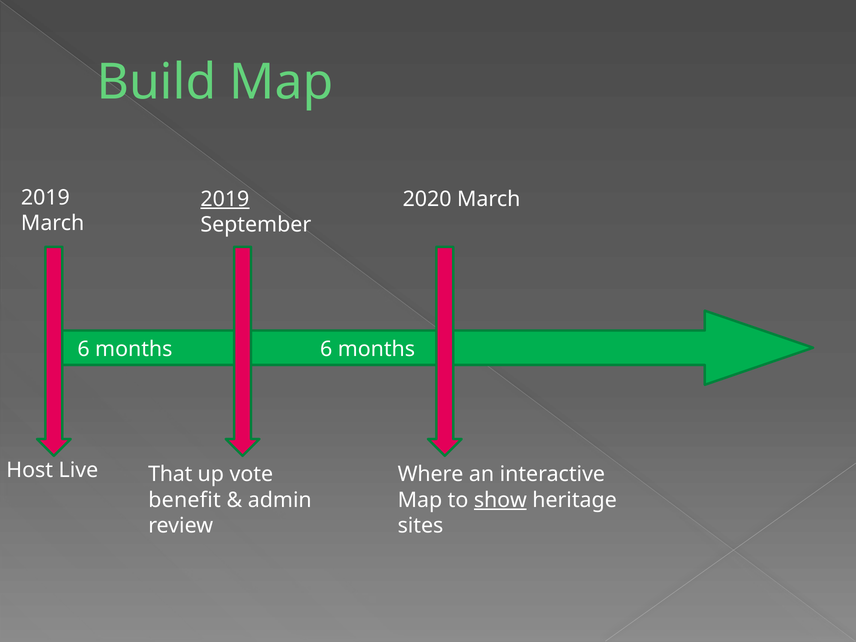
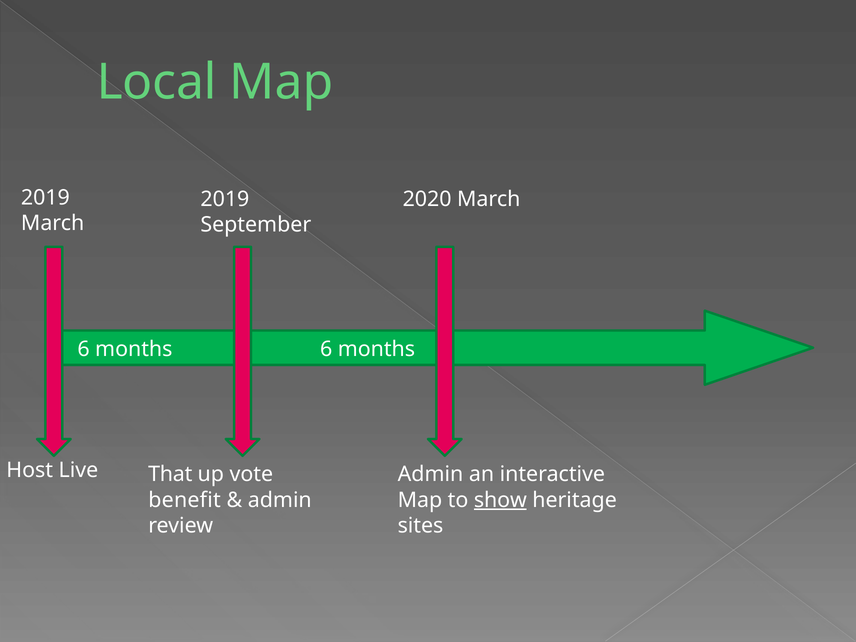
Build: Build -> Local (157, 82)
2019 underline: present -> none (225, 199)
Where: Where -> Admin (430, 474)
